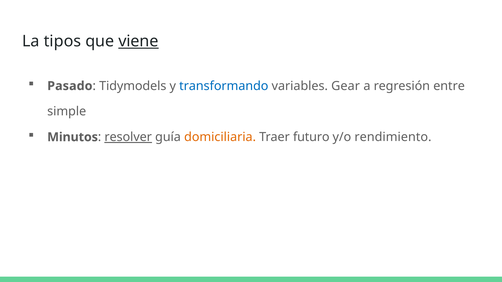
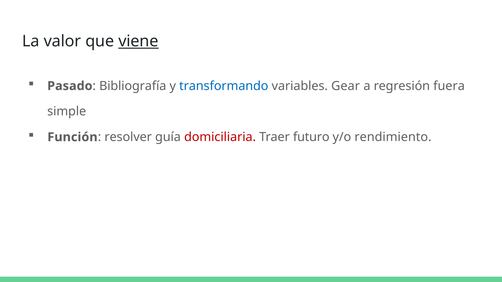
tipos: tipos -> valor (62, 41)
Tidymodels: Tidymodels -> Bibliografía (133, 86)
entre: entre -> fuera (449, 86)
Minutos: Minutos -> Función (72, 137)
resolver underline: present -> none (128, 137)
domiciliaria colour: orange -> red (220, 137)
